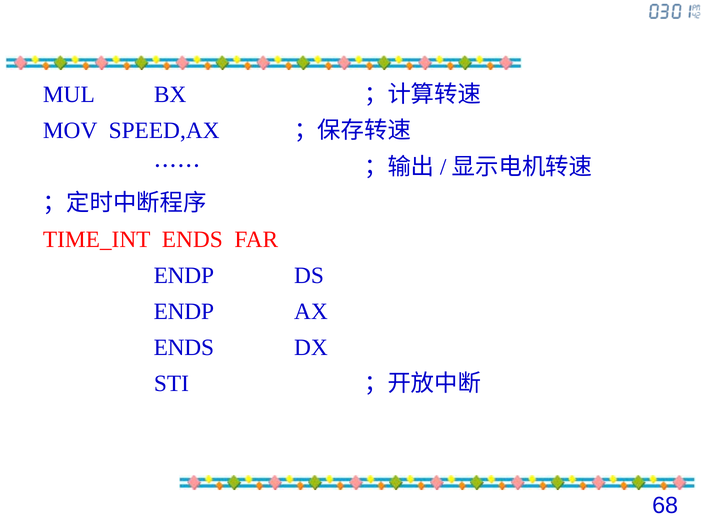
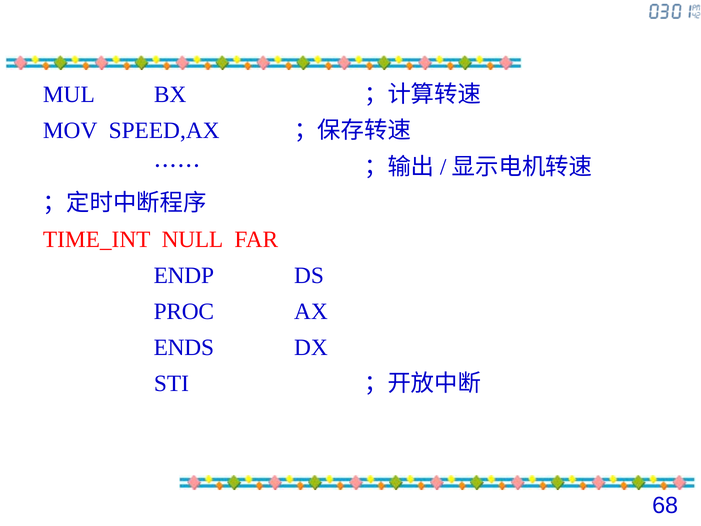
TIME_INT ENDS: ENDS -> NULL (192, 239)
ENDP: ENDP -> PROC (184, 311)
